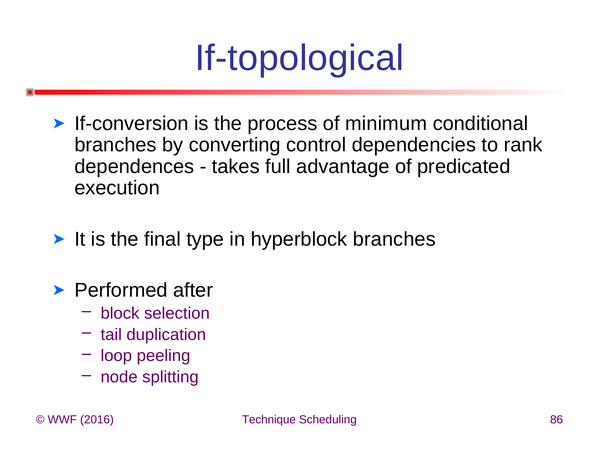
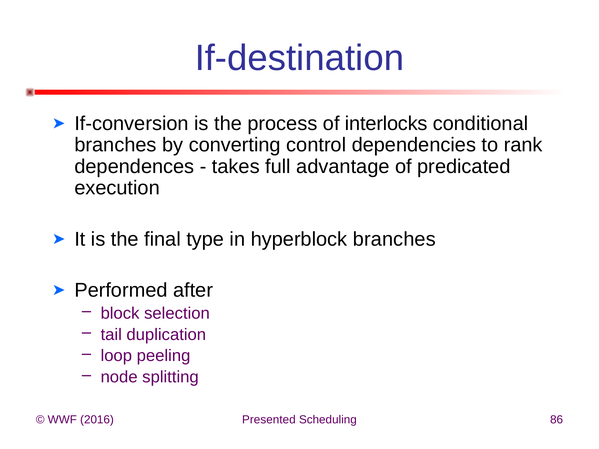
If-topological: If-topological -> If-destination (299, 58)
minimum: minimum -> interlocks (386, 123)
Technique: Technique -> Presented (269, 420)
